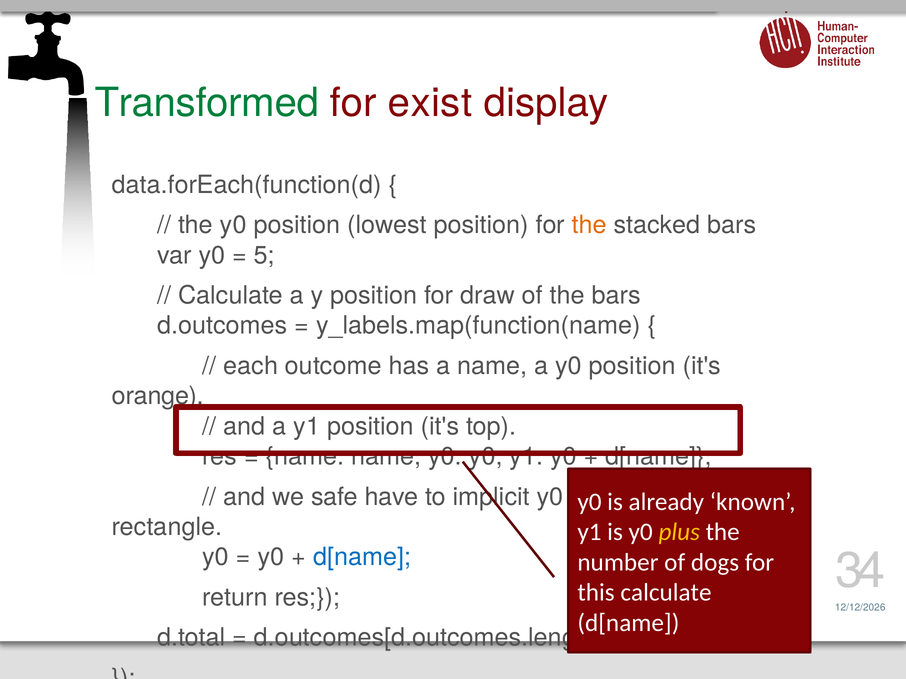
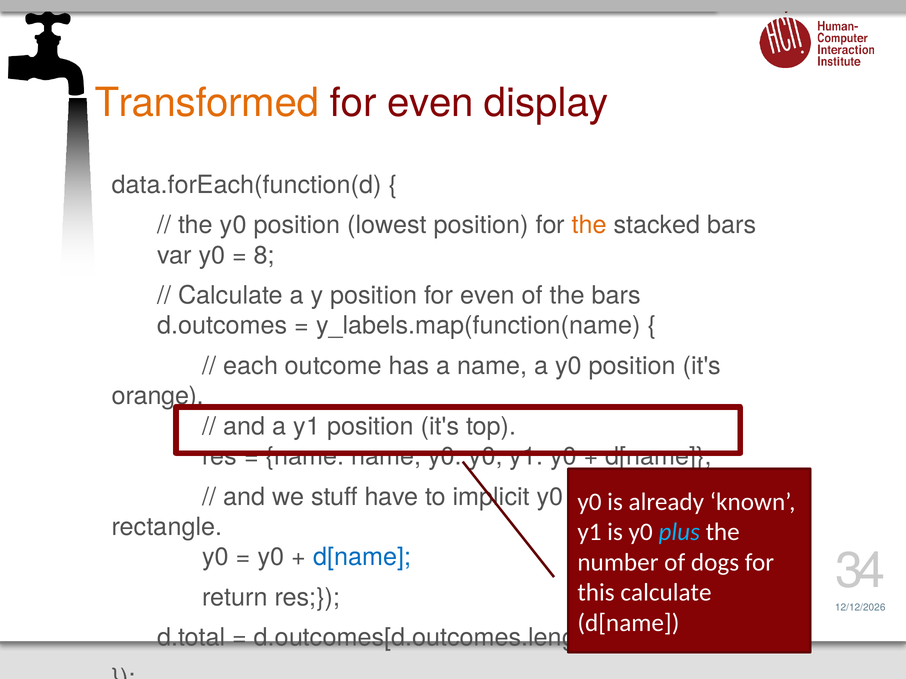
Transformed colour: green -> orange (207, 103)
exist: exist -> even (430, 103)
5: 5 -> 8 (264, 255)
position for draw: draw -> even (488, 296)
safe: safe -> stuff (335, 497)
plus colour: yellow -> light blue (679, 533)
